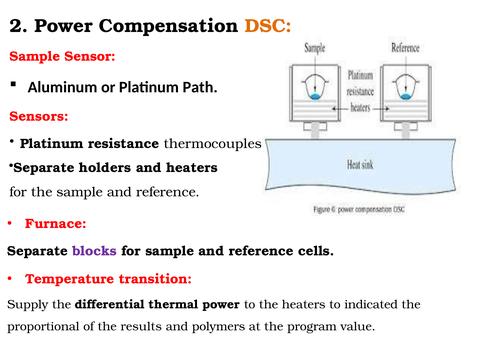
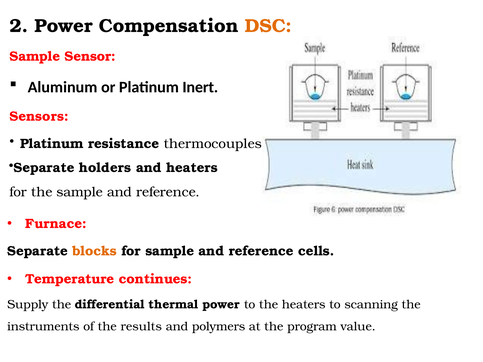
Path: Path -> Inert (200, 87)
blocks colour: purple -> orange (95, 251)
transition: transition -> continues (156, 279)
indicated: indicated -> scanning (371, 305)
proportional: proportional -> instruments (43, 327)
